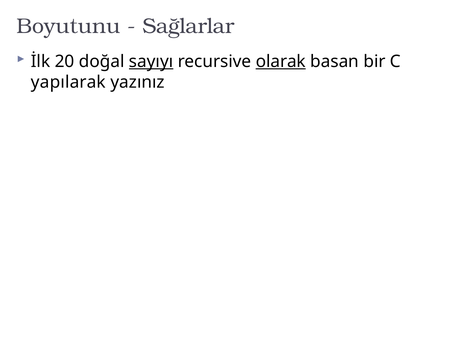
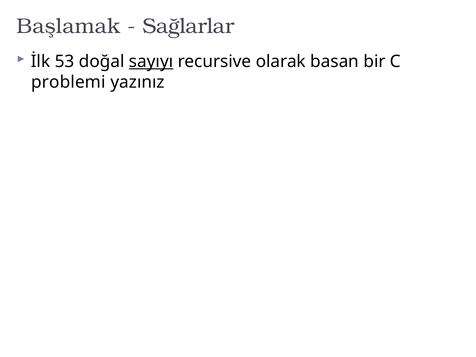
Boyutunu: Boyutunu -> Başlamak (68, 26)
20: 20 -> 53 (65, 61)
olarak underline: present -> none (281, 61)
yapılarak: yapılarak -> problemi (68, 82)
